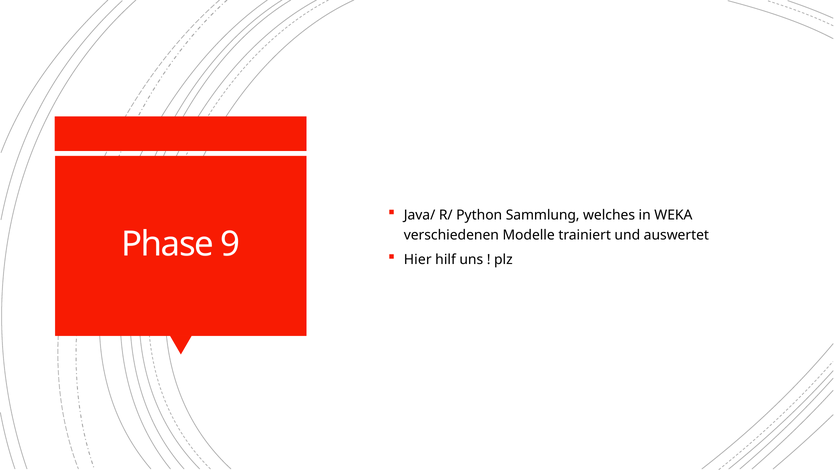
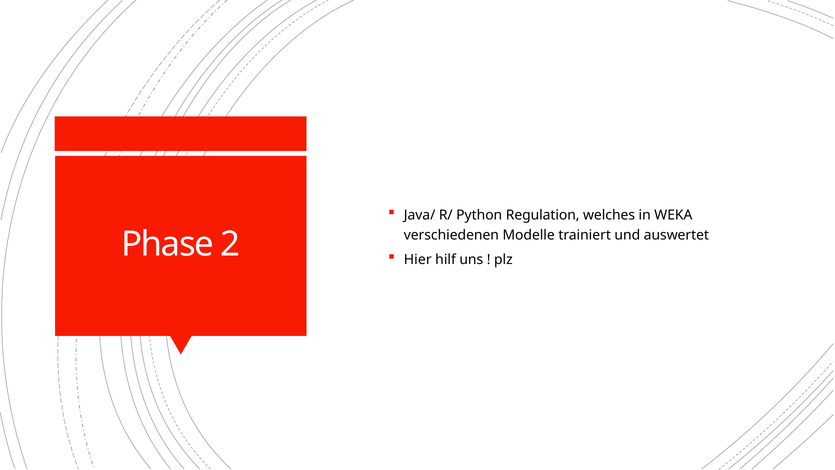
Sammlung: Sammlung -> Regulation (543, 215)
9: 9 -> 2 (230, 244)
